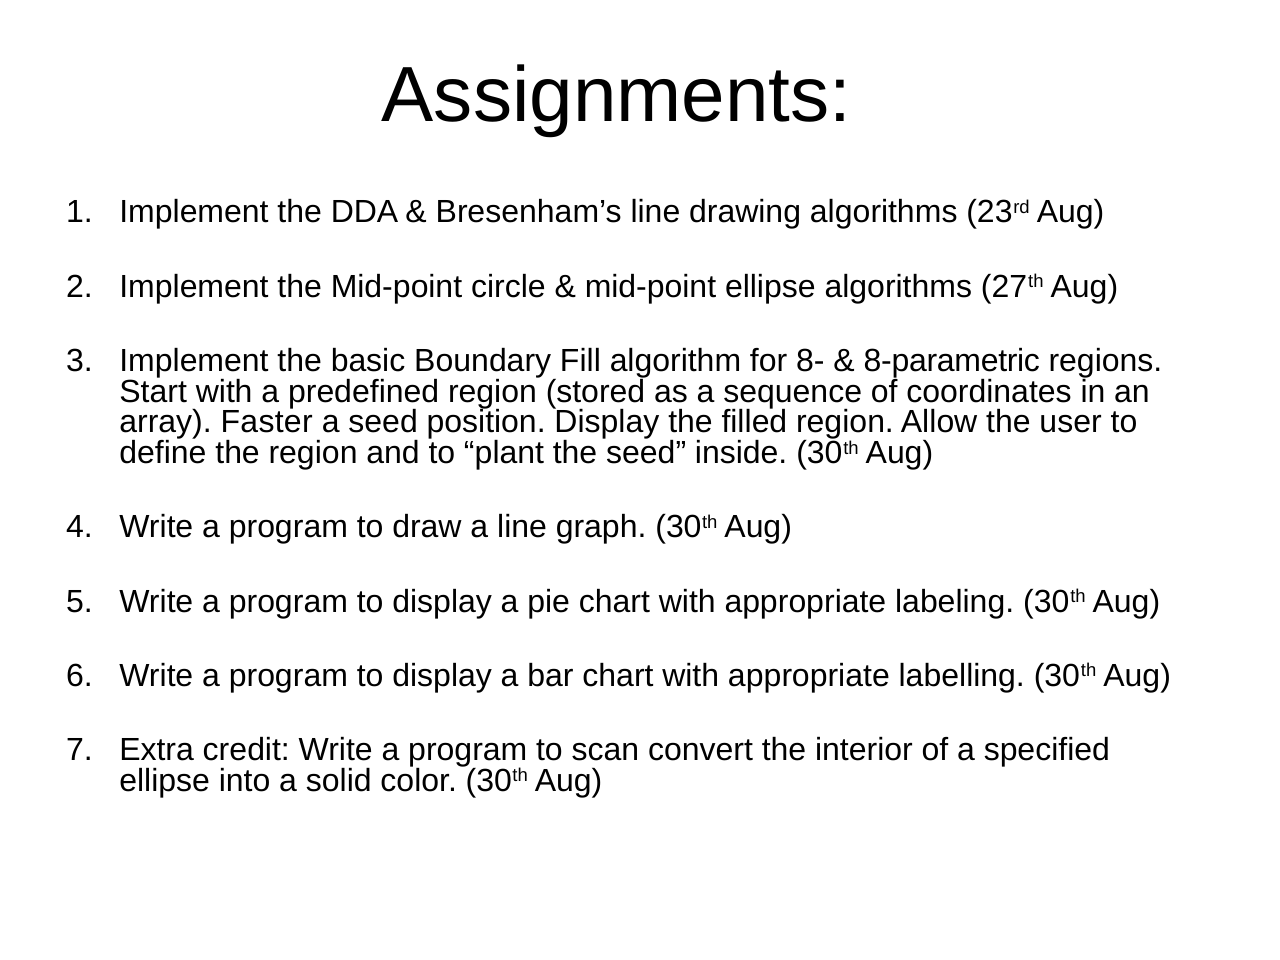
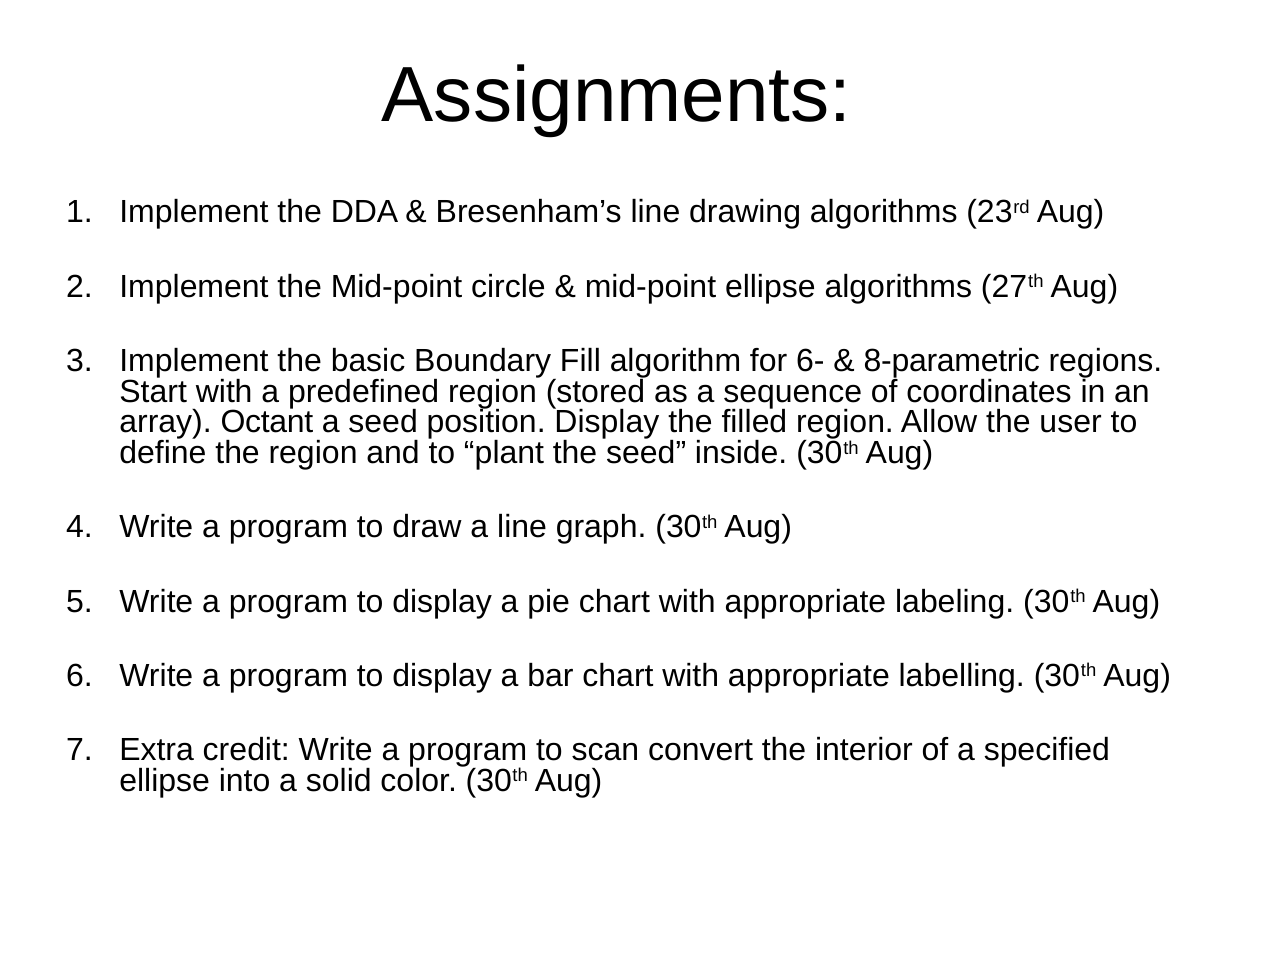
8-: 8- -> 6- (810, 361)
Faster: Faster -> Octant (267, 422)
